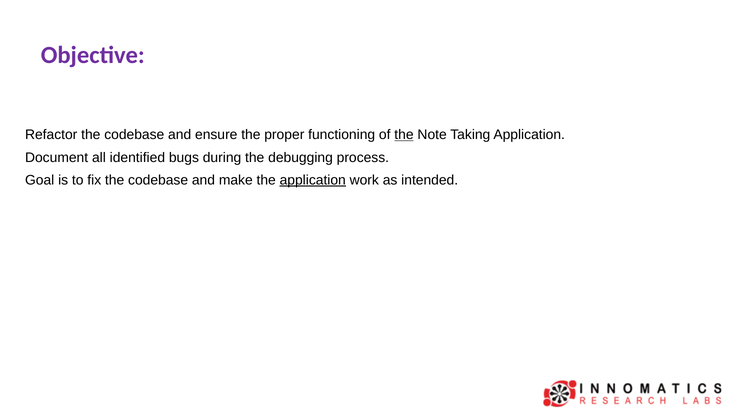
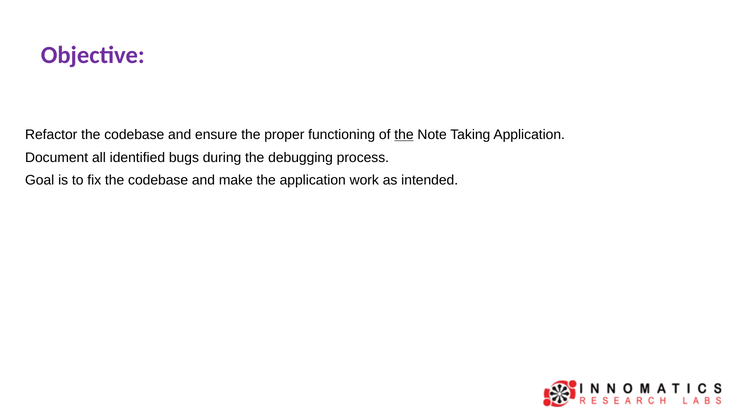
application underline: present -> none (313, 180)
